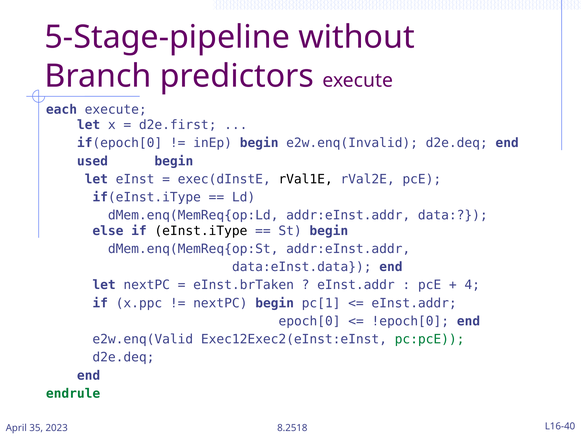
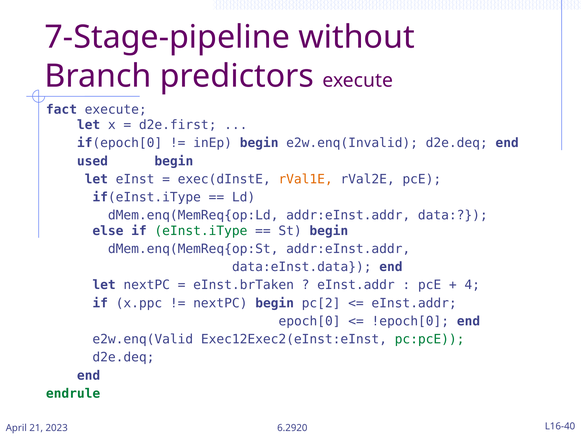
5-Stage-pipeline: 5-Stage-pipeline -> 7-Stage-pipeline (167, 37)
each: each -> fact (62, 109)
rVal1E colour: black -> orange (306, 179)
eInst.iType colour: black -> green (201, 231)
pc[1: pc[1 -> pc[2 (321, 303)
35: 35 -> 21 (36, 428)
8.2518: 8.2518 -> 6.2920 (292, 428)
